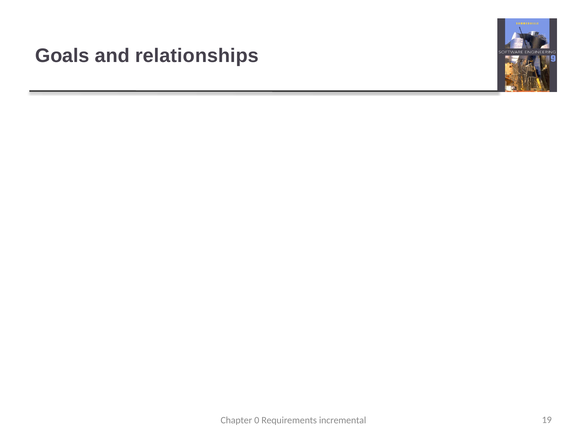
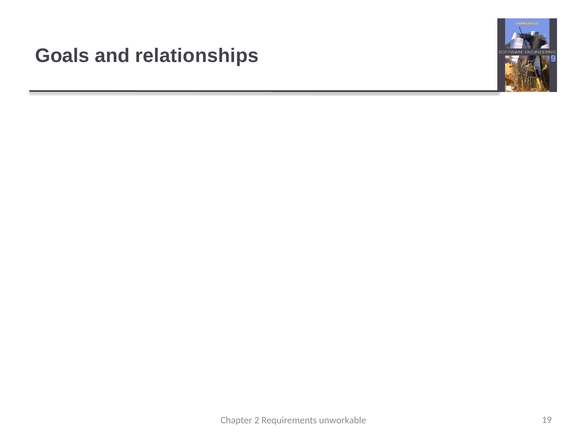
0: 0 -> 2 (257, 420)
incremental: incremental -> unworkable (343, 420)
